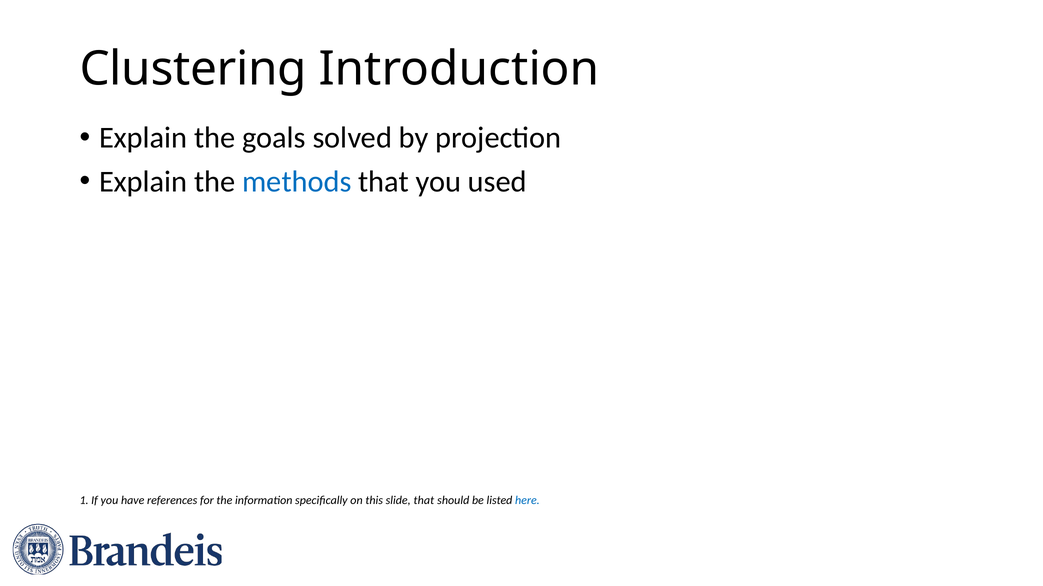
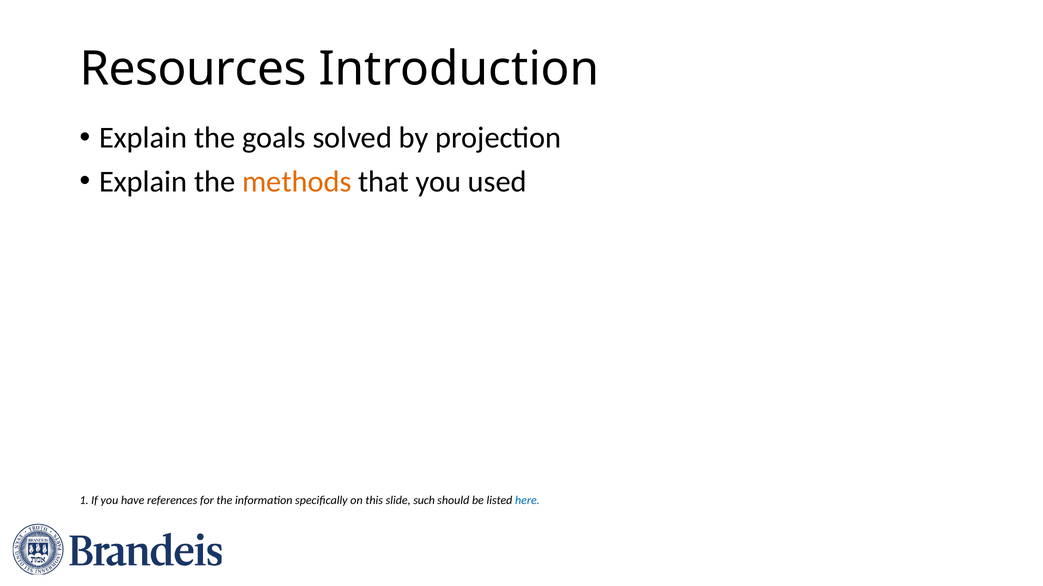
Clustering: Clustering -> Resources (193, 69)
methods colour: blue -> orange (297, 182)
slide that: that -> such (424, 501)
